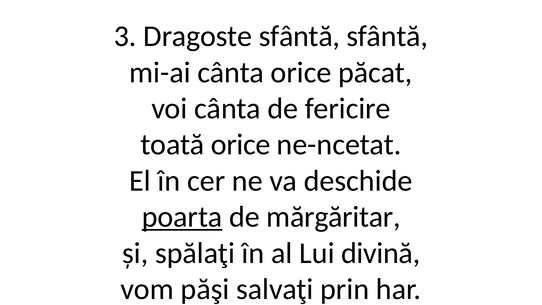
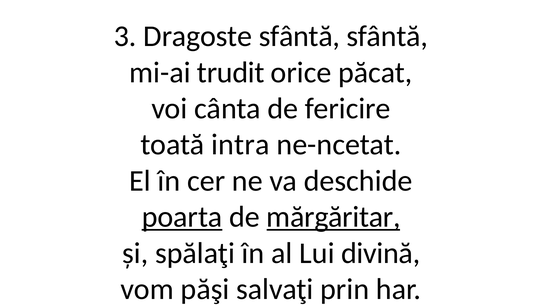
mi-ai cânta: cânta -> trudit (231, 72)
toată orice: orice -> intra (240, 145)
mărgăritar underline: none -> present (333, 217)
